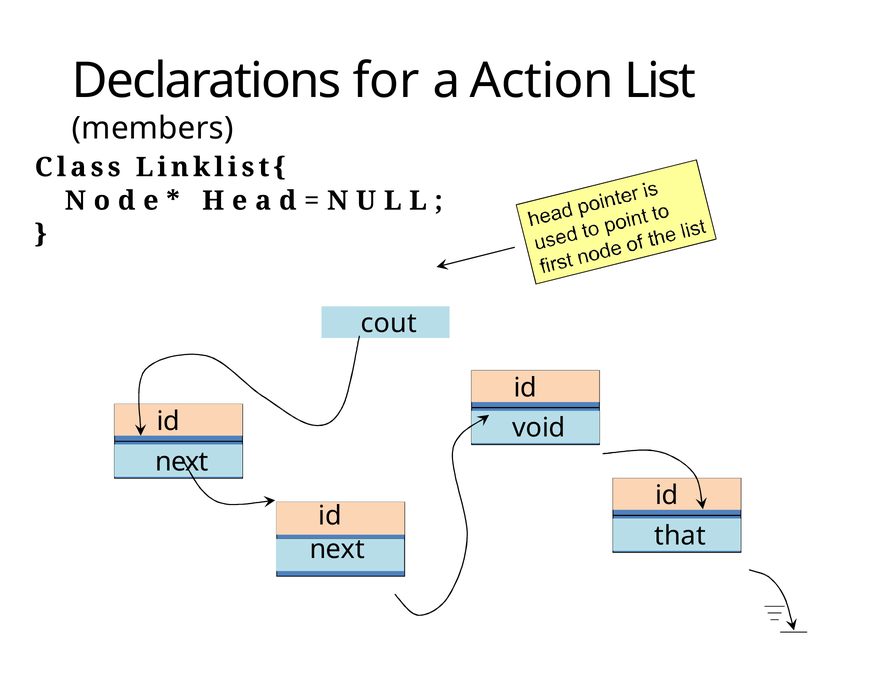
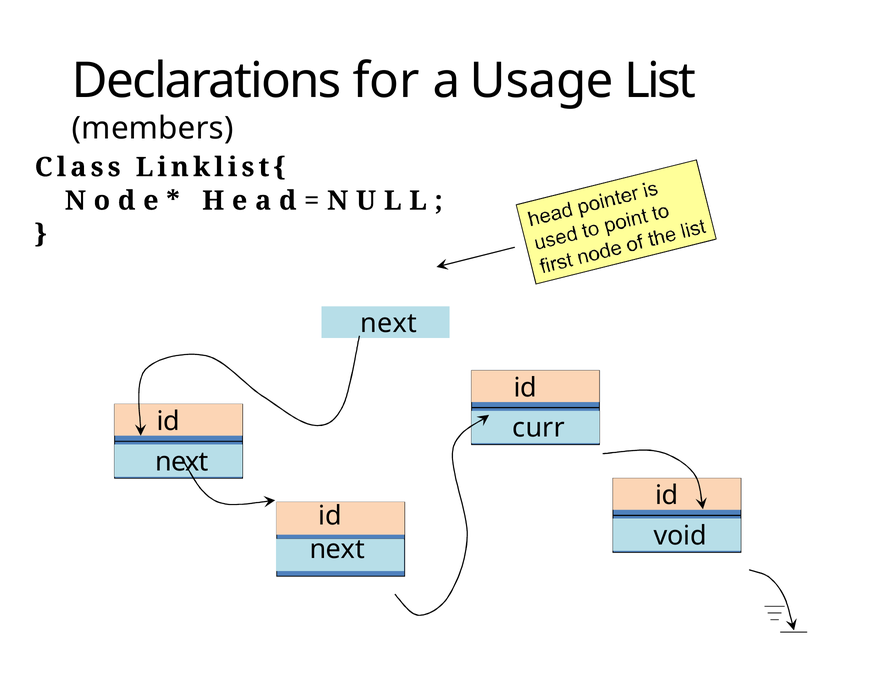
Action: Action -> Usage (542, 81)
cout: cout -> next (389, 324)
void: void -> curr (539, 428)
that: that -> void (680, 536)
